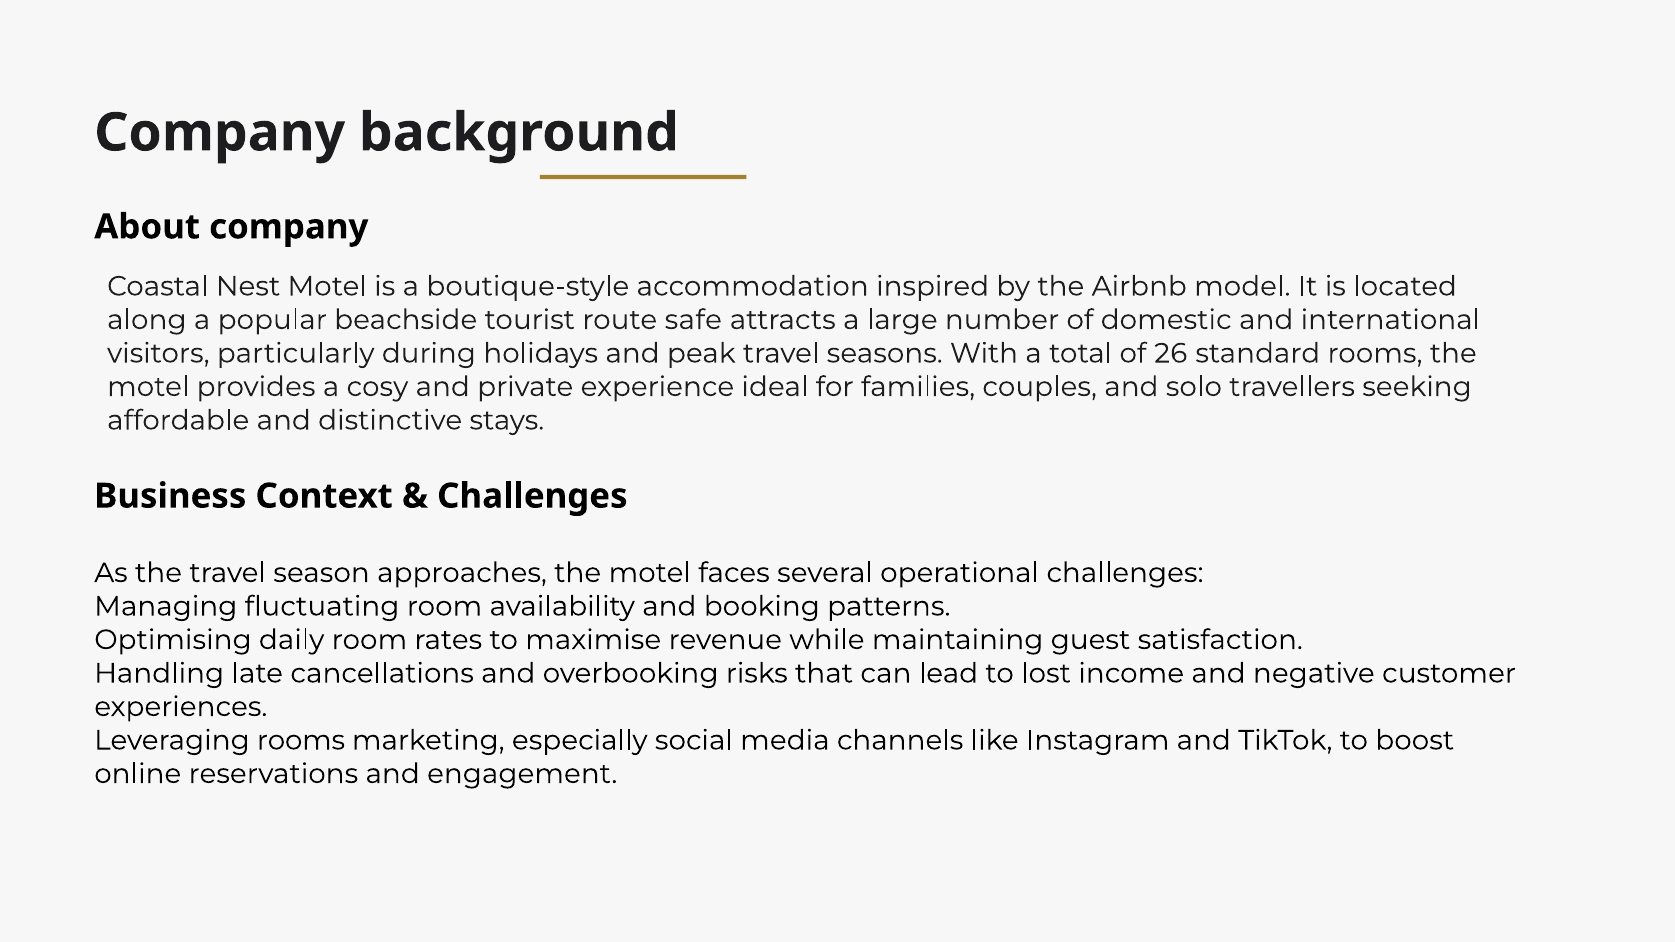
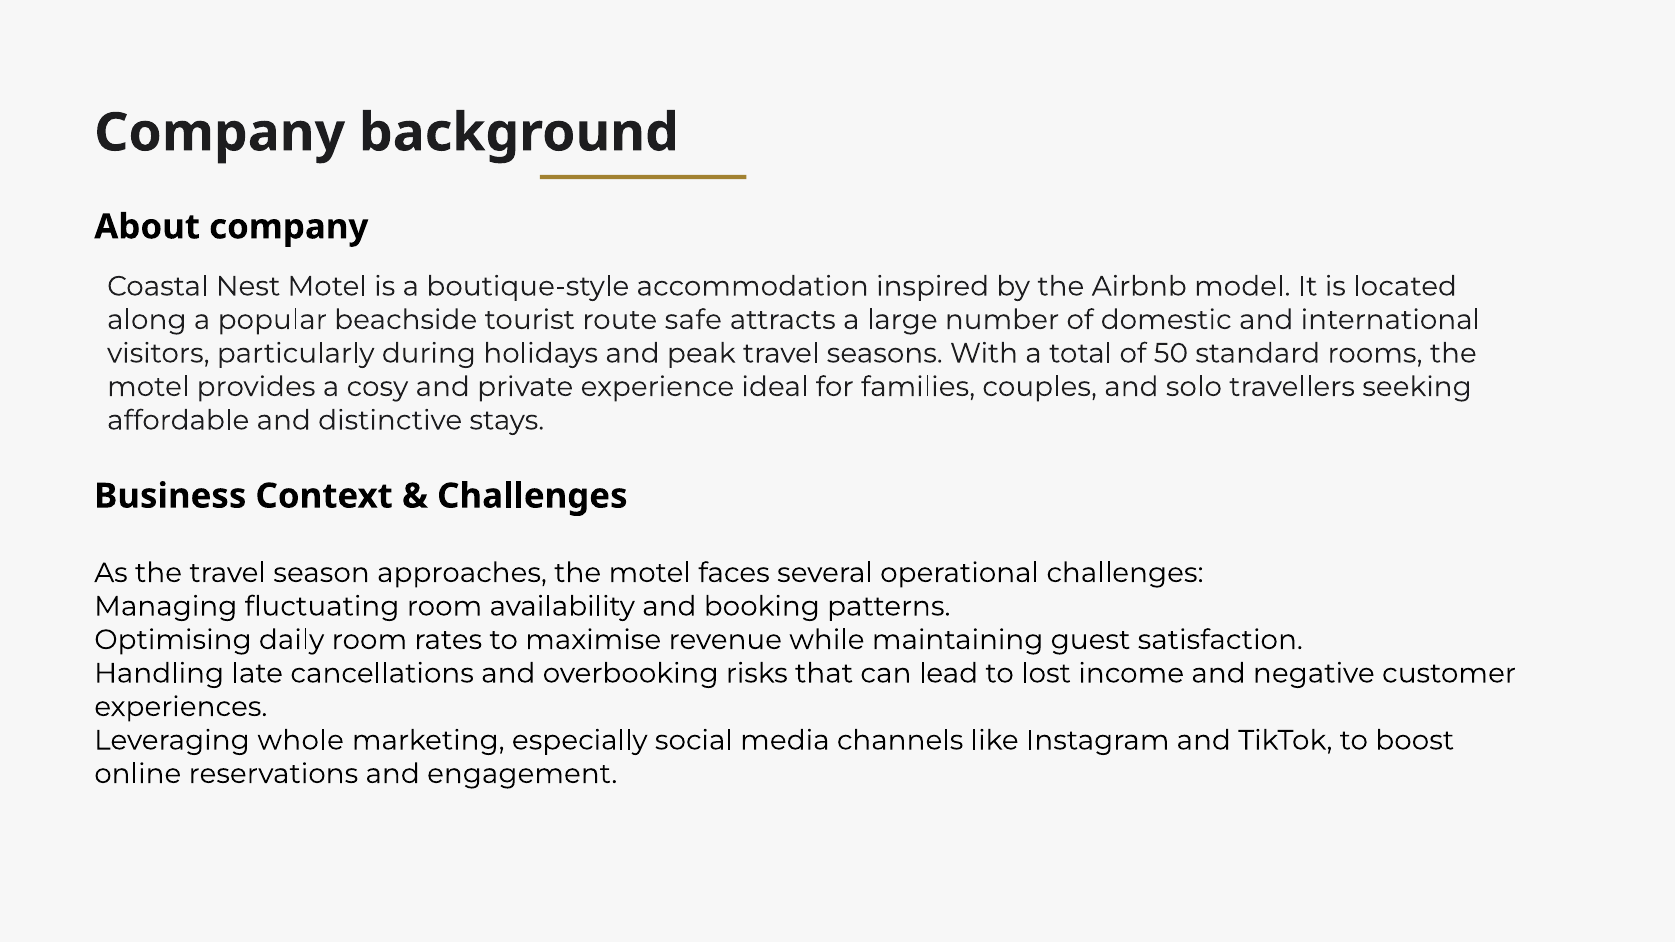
26: 26 -> 50 (1171, 353)
Leveraging rooms: rooms -> whole (301, 740)
